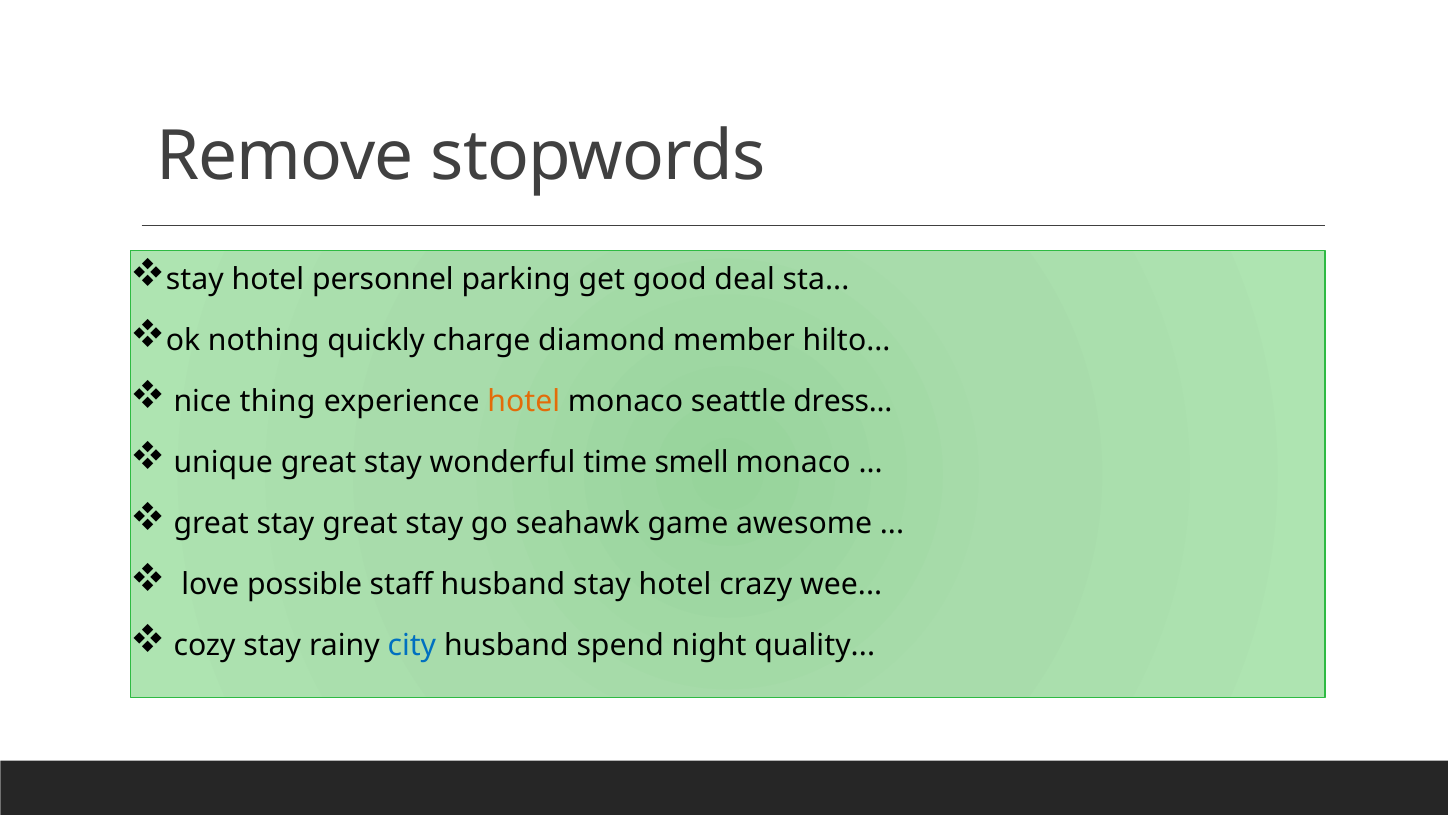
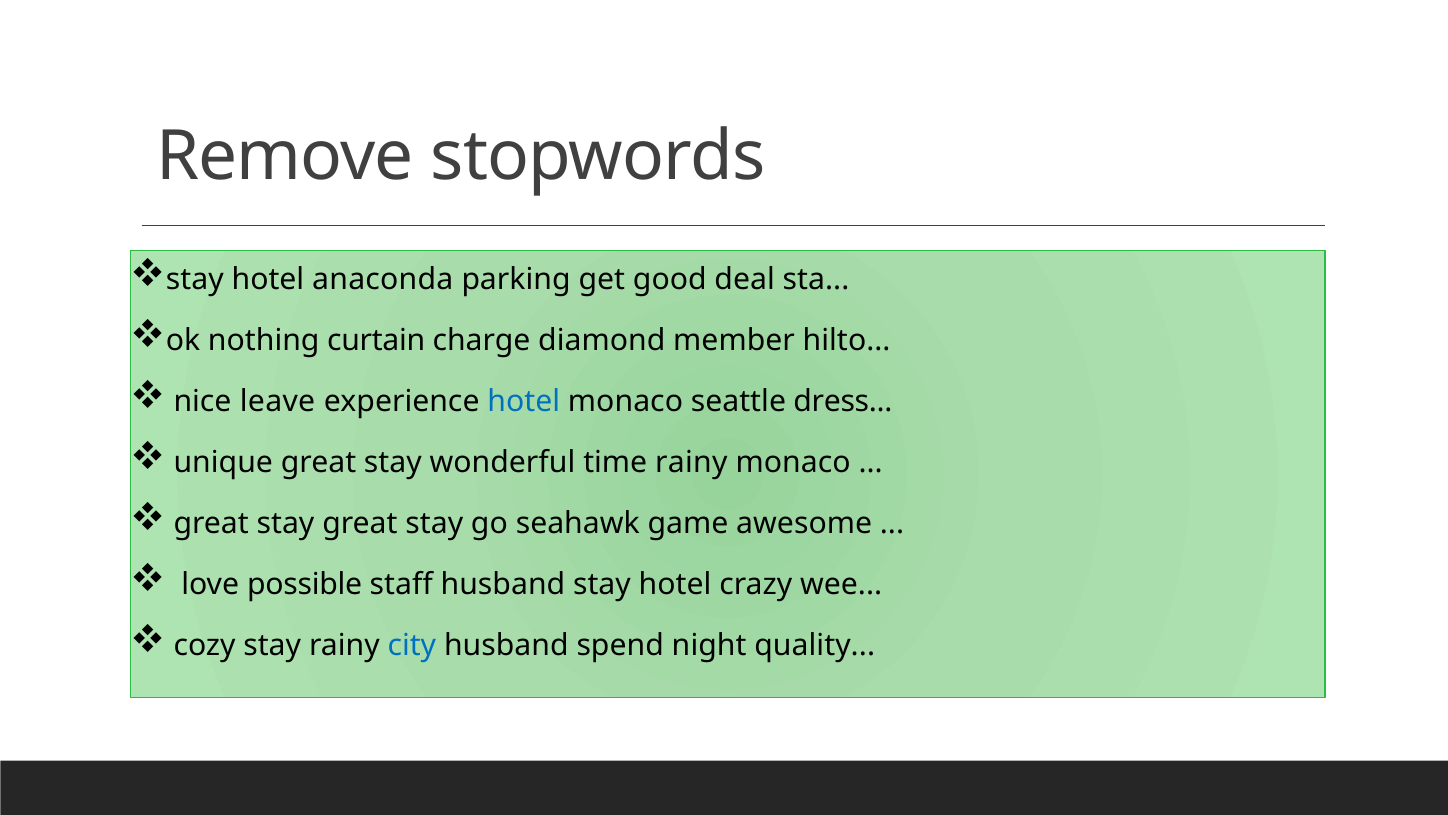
personnel: personnel -> anaconda (383, 280)
quickly: quickly -> curtain (376, 341)
thing: thing -> leave (278, 401)
hotel colour: orange -> blue (524, 401)
time smell: smell -> rainy (691, 462)
